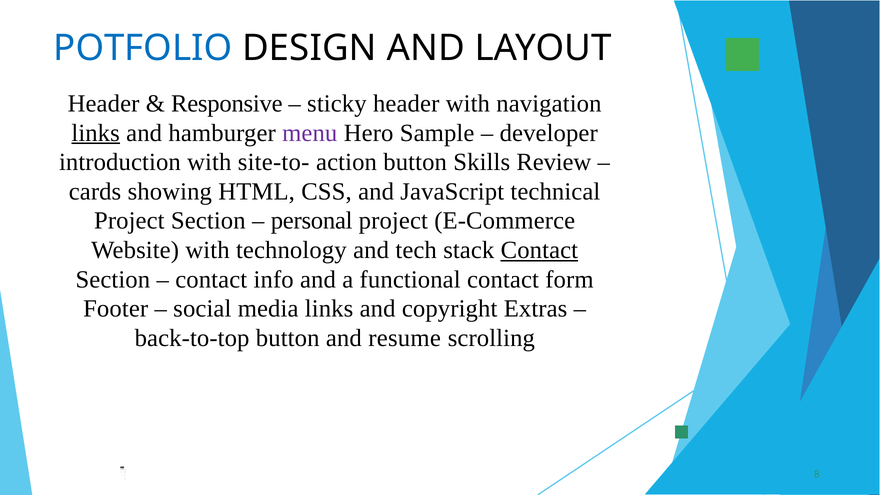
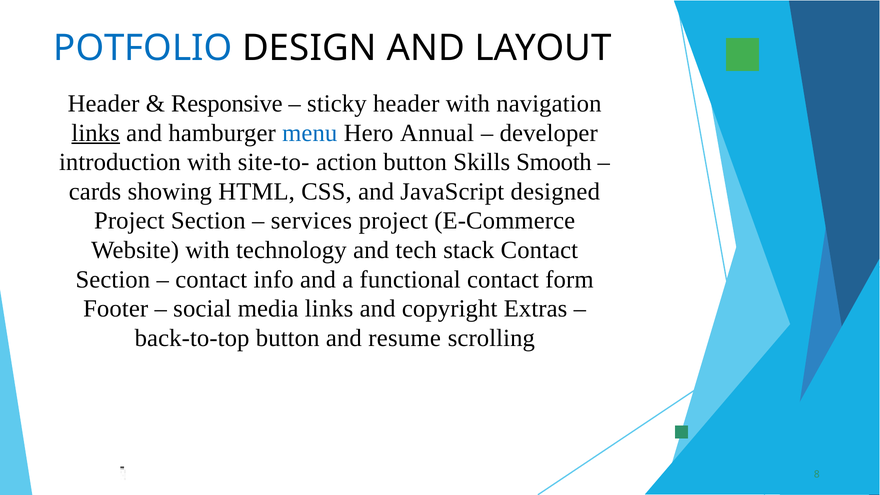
menu colour: purple -> blue (310, 133)
Sample: Sample -> Annual (437, 133)
Review: Review -> Smooth (554, 162)
technical: technical -> designed (555, 192)
personal: personal -> services (311, 221)
Contact underline: present -> none (539, 250)
